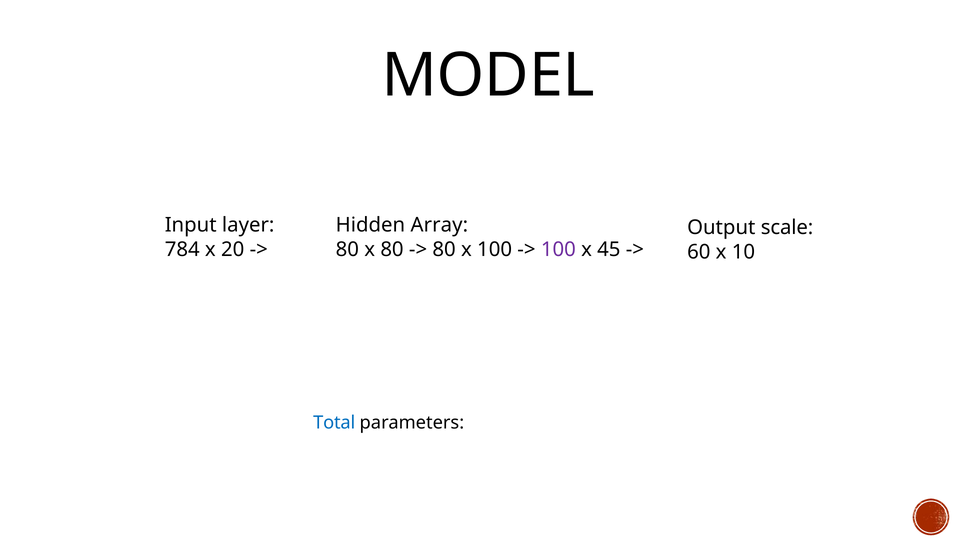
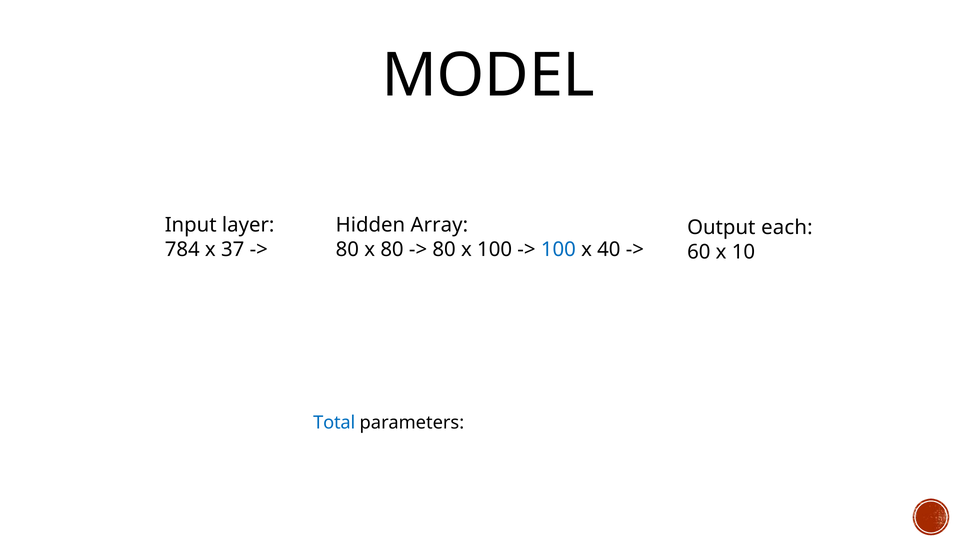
scale: scale -> each (787, 228)
20: 20 -> 37 (233, 250)
100 colour: purple -> blue (558, 250)
45: 45 -> 40 (609, 250)
